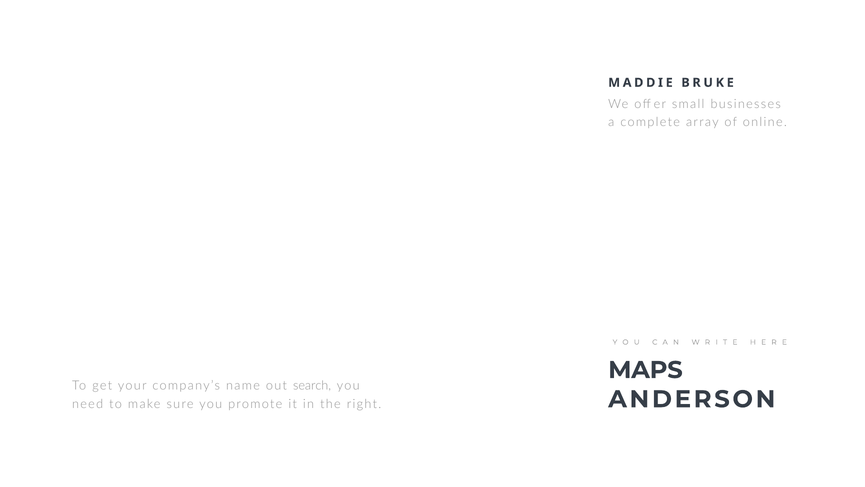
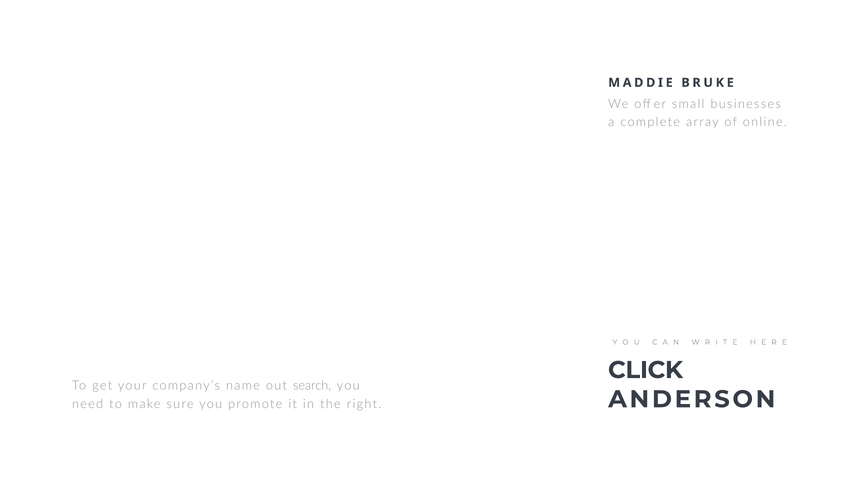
MAPS: MAPS -> CLICK (645, 370)
